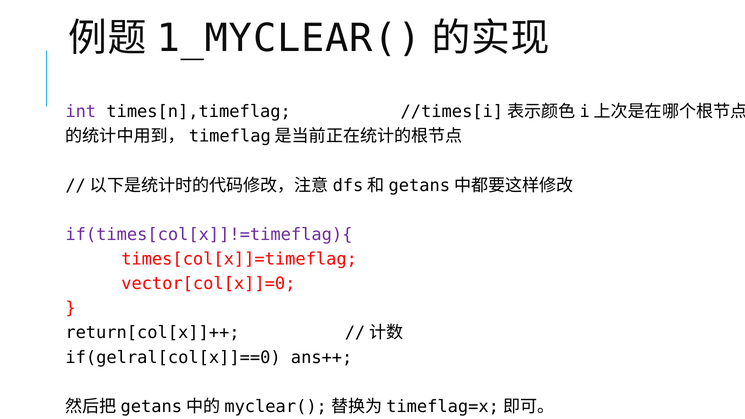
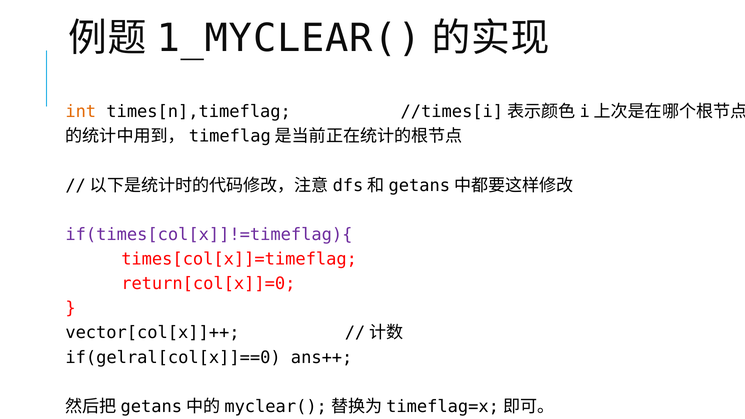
int colour: purple -> orange (81, 112)
vector[col[x]]=0: vector[col[x]]=0 -> return[col[x]]=0 (208, 284)
return[col[x]]++: return[col[x]]++ -> vector[col[x]]++ (153, 333)
